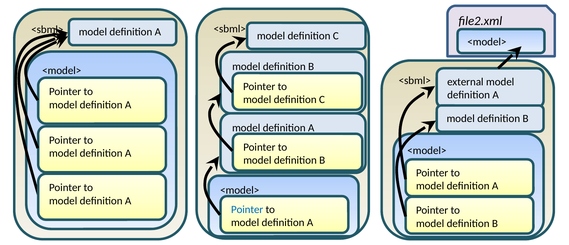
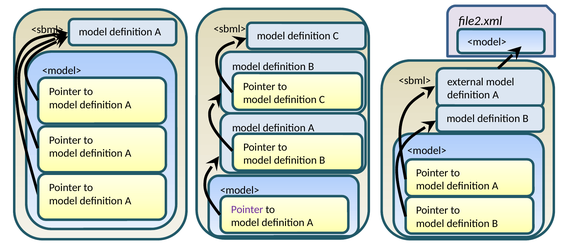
Pointer colour: blue -> purple (247, 210)
